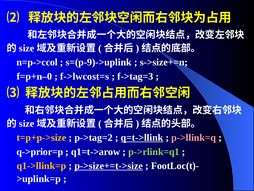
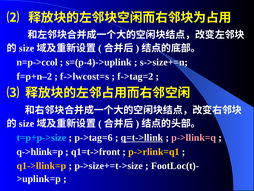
s=(p-9)->uplink: s=(p-9)->uplink -> s=(p-4)->uplink (99, 62)
f=p+n–0: f=p+n–0 -> f=p+n–2 (34, 76)
f->tag=3: f->tag=3 -> f->tag=2 (135, 76)
t=p+p->size colour: yellow -> light blue (41, 137)
p->tag=2: p->tag=2 -> p->tag=6 (94, 137)
q->prior=p: q->prior=p -> q->hlink=p (40, 151)
q1=t->arow: q1=t->arow -> q1=t->front (96, 151)
p->rlink=q1 colour: light green -> yellow (154, 151)
p->size+=t->size underline: present -> none (109, 165)
